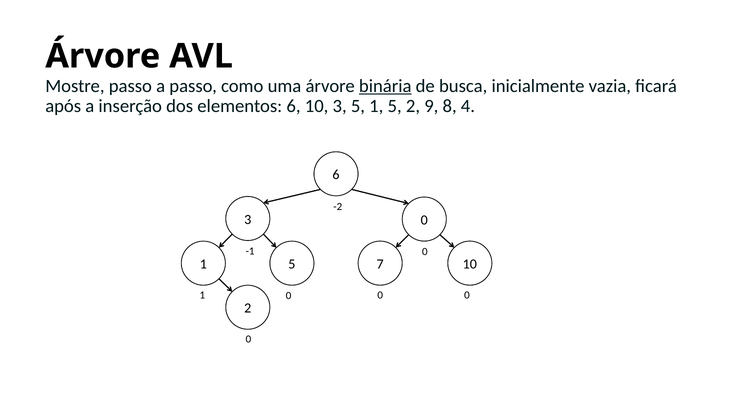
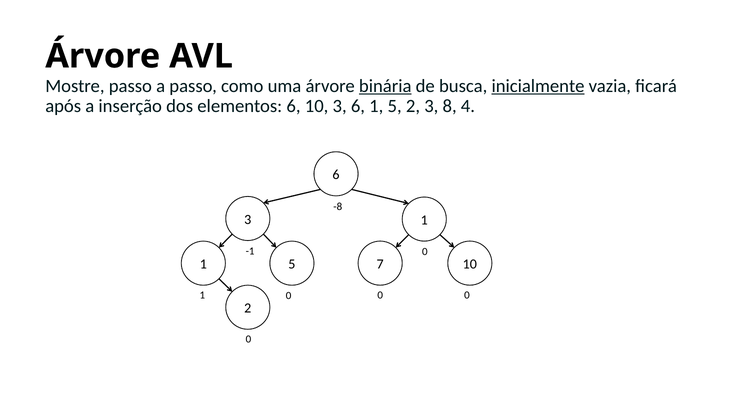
inicialmente underline: none -> present (538, 86)
3 5: 5 -> 6 (358, 106)
2 9: 9 -> 3 (431, 106)
-2: -2 -> -8 (338, 207)
3 0: 0 -> 1 (424, 220)
